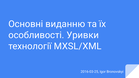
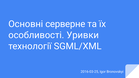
виданню: виданню -> серверне (65, 24)
MXSL/XML: MXSL/XML -> SGML/XML (78, 46)
